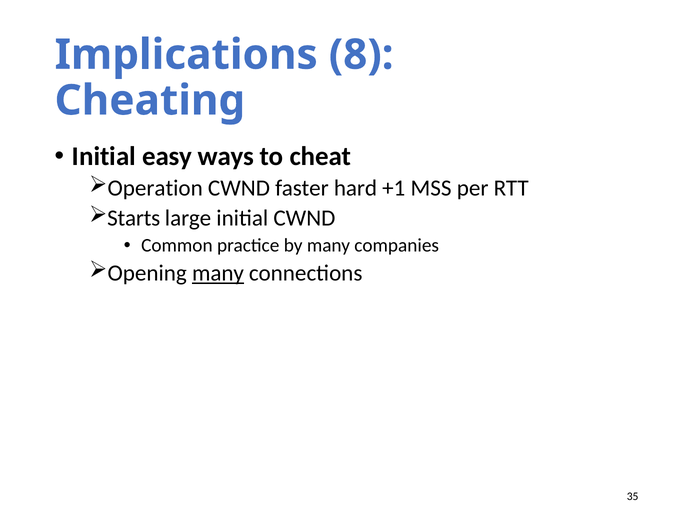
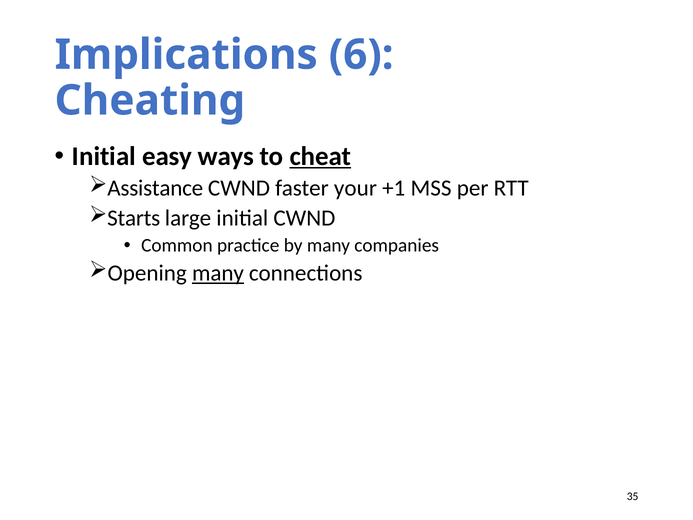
8: 8 -> 6 (361, 55)
cheat underline: none -> present (320, 156)
Operation: Operation -> Assistance (155, 188)
hard: hard -> your (355, 188)
